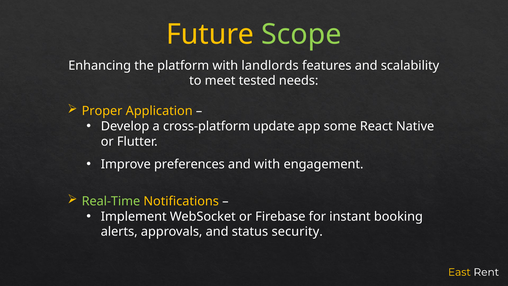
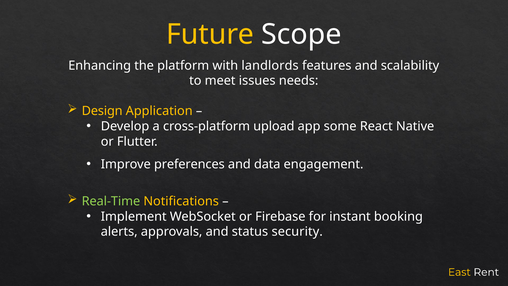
Scope colour: light green -> white (301, 34)
tested: tested -> issues (257, 81)
Proper: Proper -> Design (102, 111)
update: update -> upload (274, 126)
and with: with -> data (267, 164)
